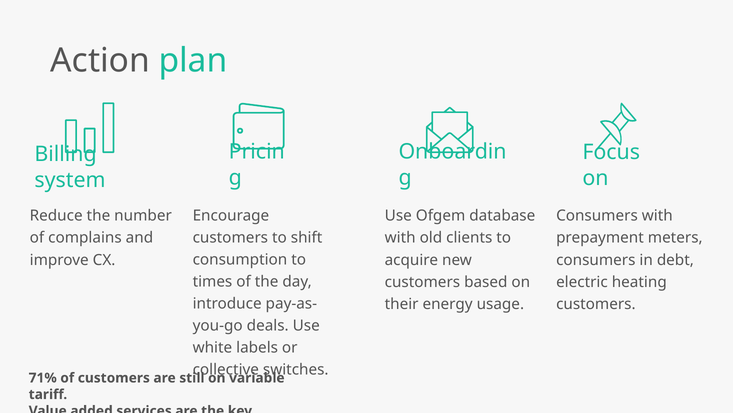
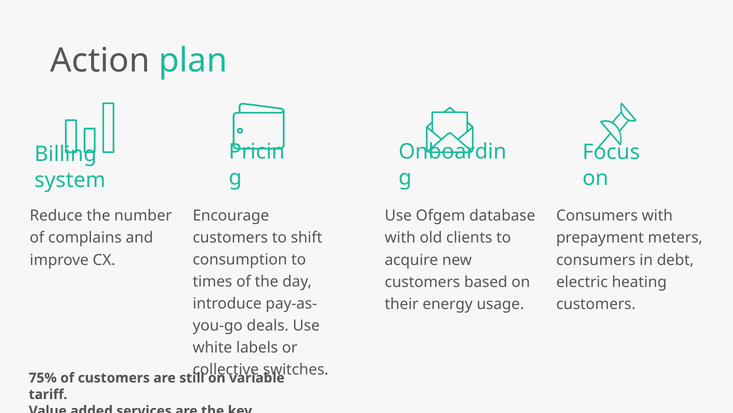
71%: 71% -> 75% (43, 377)
